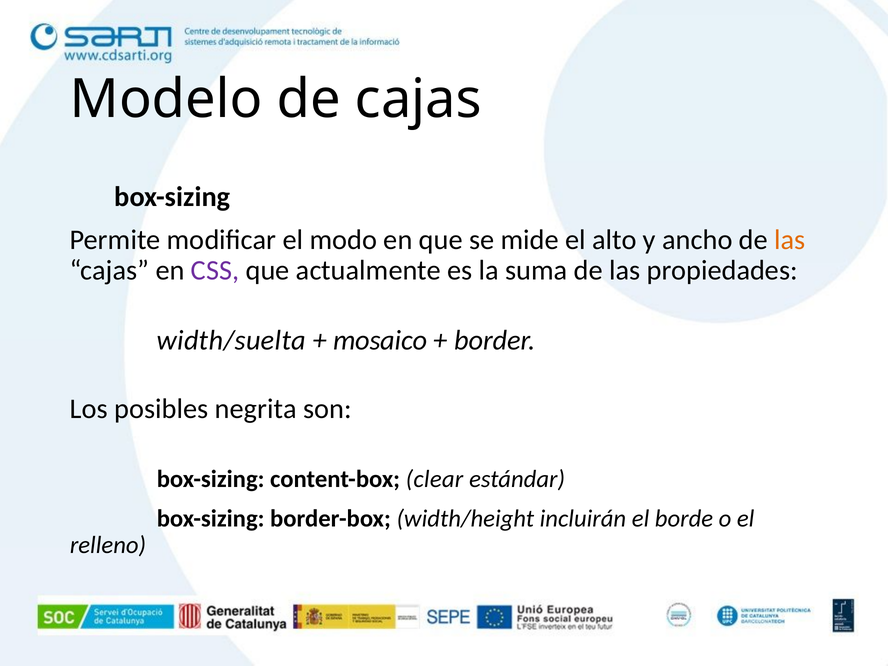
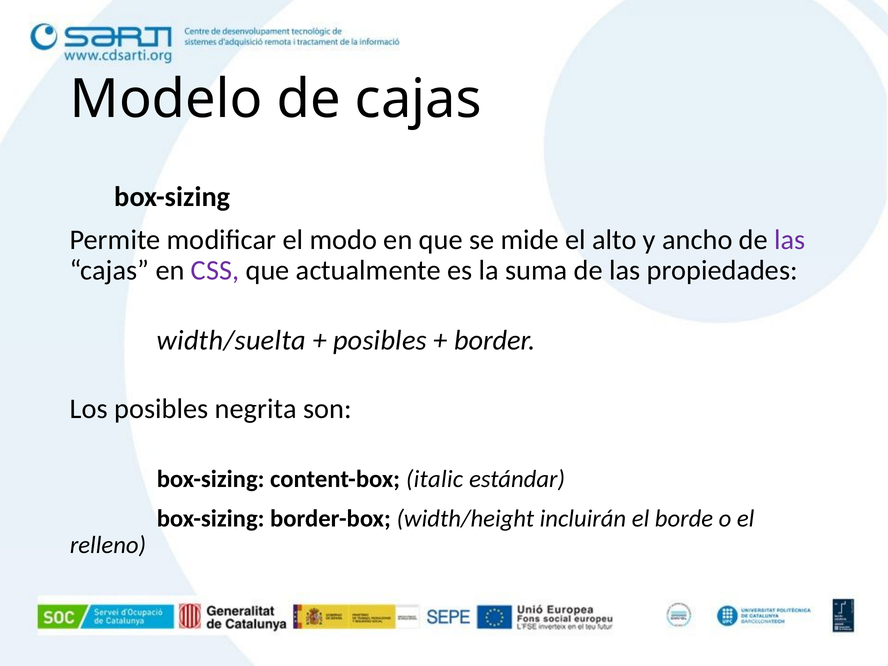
las colour: orange -> purple (790, 240)
mosaico: mosaico -> posibles (380, 340)
clear: clear -> italic (435, 479)
